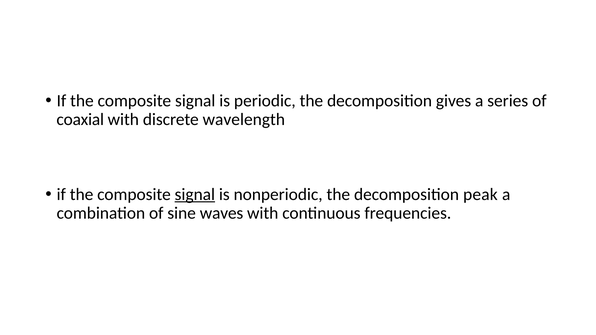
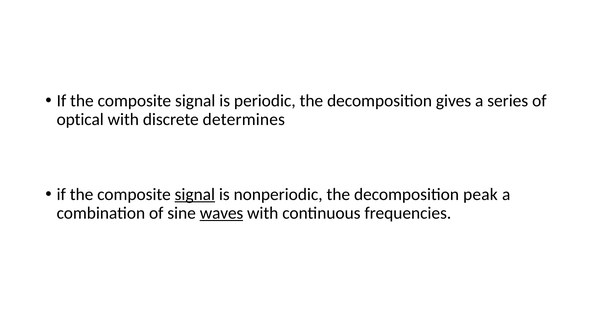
coaxial: coaxial -> optical (80, 120)
wavelength: wavelength -> determines (244, 120)
waves underline: none -> present (222, 213)
